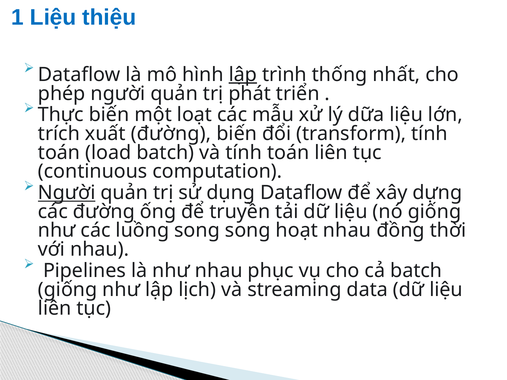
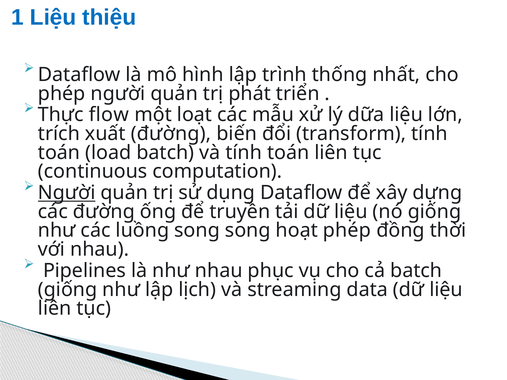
lập underline: present -> none (243, 75)
Thực biến: biến -> flow (109, 115)
hoạt nhau: nhau -> phép (347, 231)
